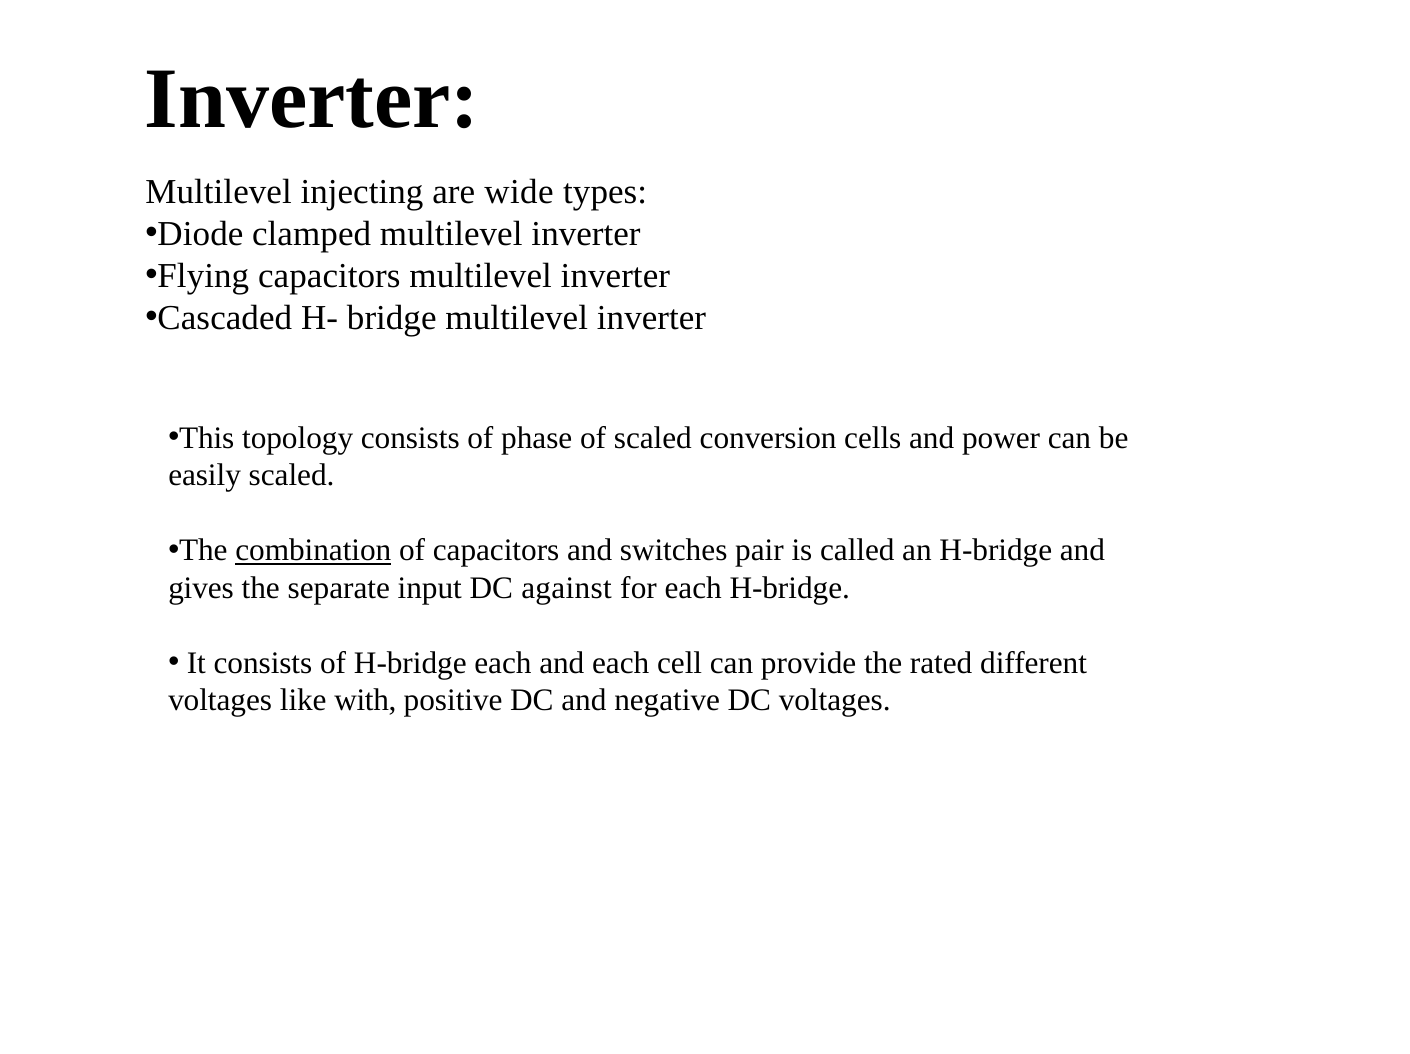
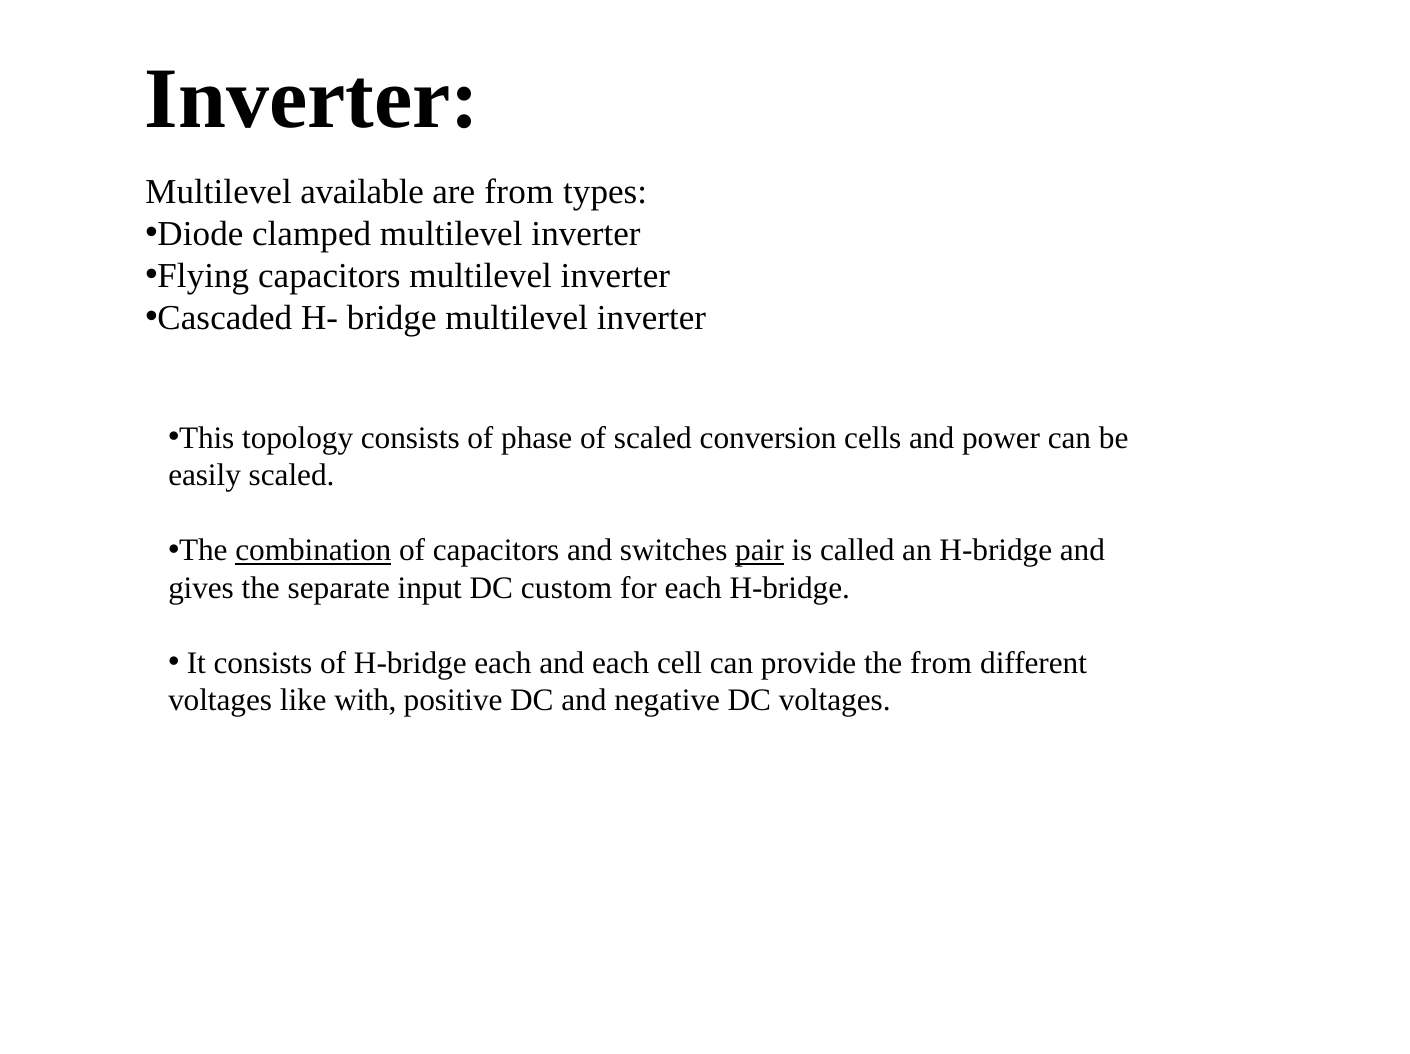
injecting: injecting -> available (362, 192)
are wide: wide -> from (519, 192)
pair underline: none -> present (759, 551)
against: against -> custom (567, 588)
the rated: rated -> from (941, 663)
